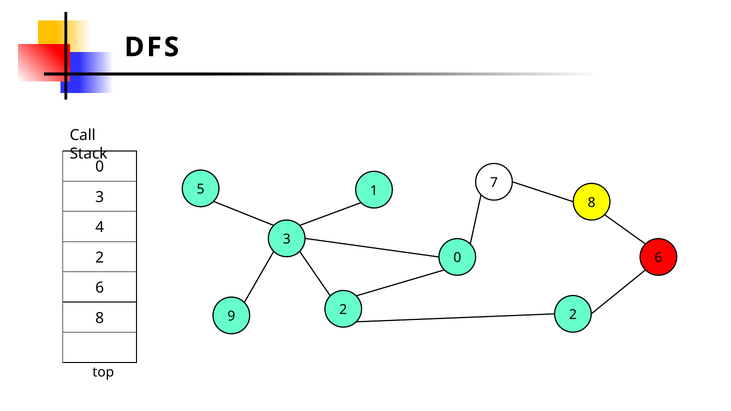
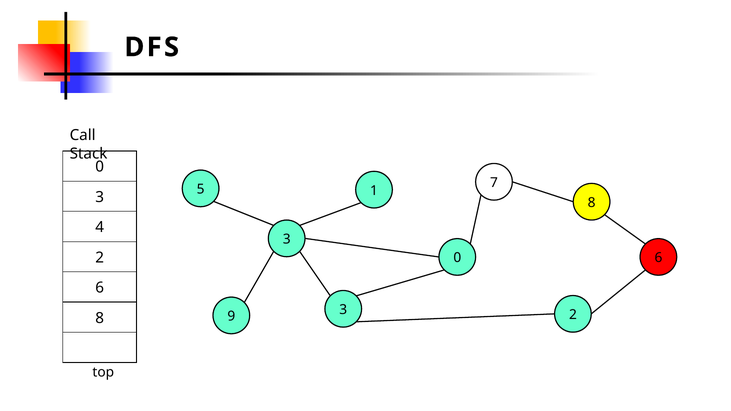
9 2: 2 -> 3 (343, 310)
